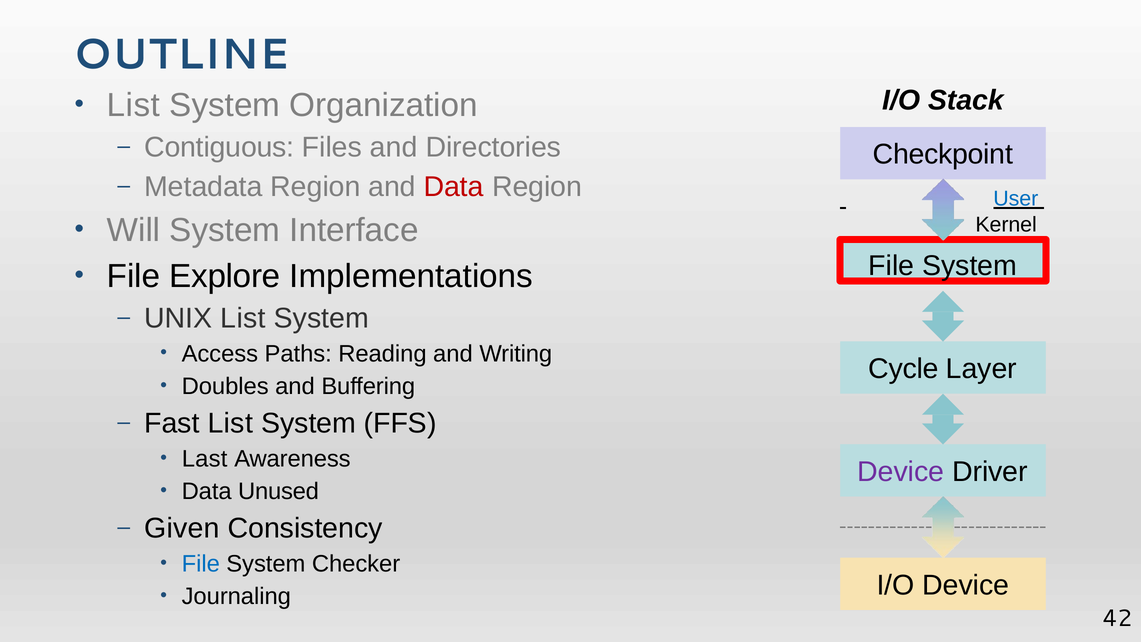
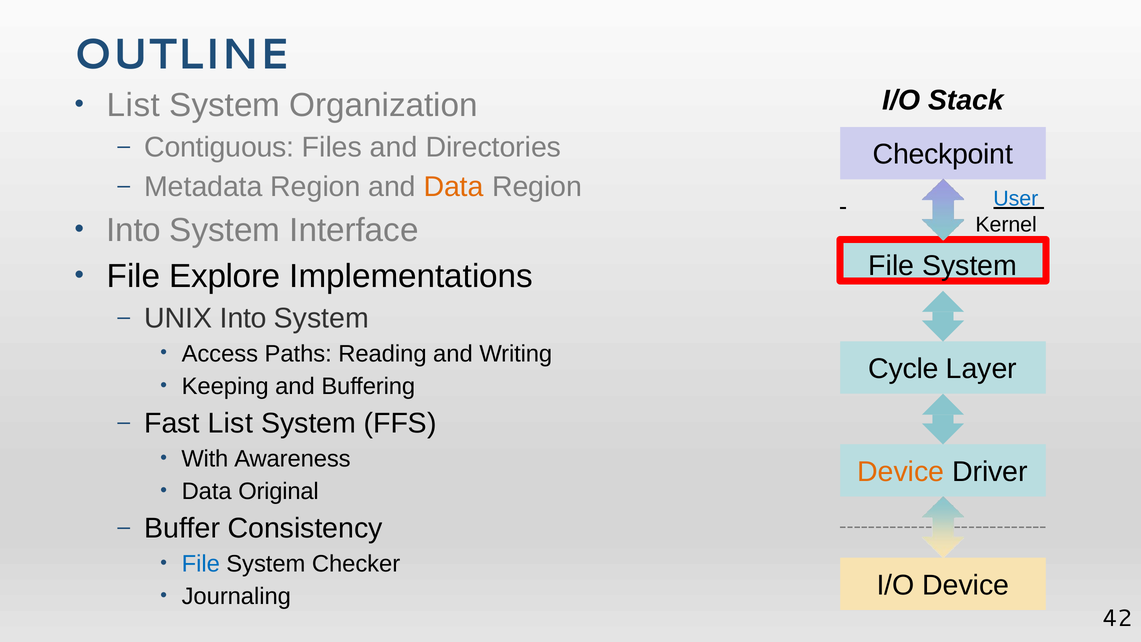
Data colour: red -> orange (454, 187)
Will: Will -> Into (134, 230)
UNIX List: List -> Into (243, 318)
Doubles: Doubles -> Keeping (225, 386)
Last: Last -> With (205, 459)
Device colour: purple -> orange (901, 472)
Unused: Unused -> Original (278, 492)
Given: Given -> Buffer (182, 528)
